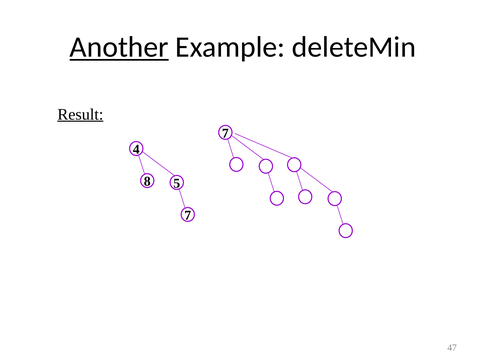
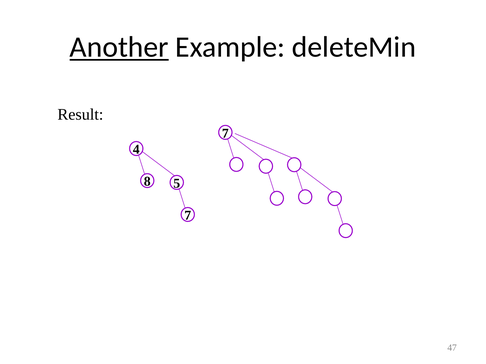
Result underline: present -> none (80, 114)
